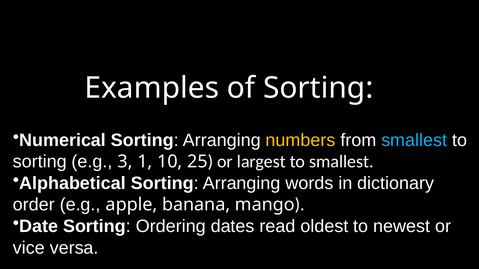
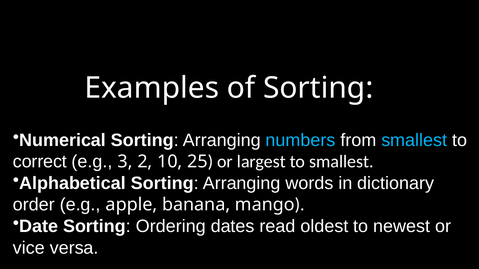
numbers colour: yellow -> light blue (301, 140)
sorting: sorting -> correct (40, 162)
1: 1 -> 2 (145, 162)
